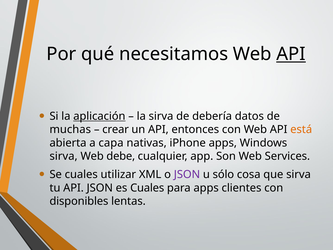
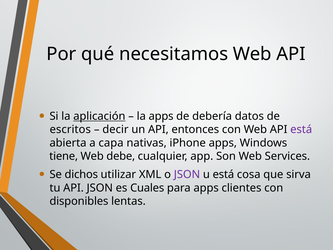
API underline: present -> none (291, 54)
la sirva: sirva -> apps (161, 116)
muchas: muchas -> escritos (70, 129)
crear: crear -> decir (115, 129)
está colour: orange -> purple (301, 129)
sirva: sirva -> tiene (64, 156)
Se cuales: cuales -> dichos (81, 174)
u sólo: sólo -> está (223, 174)
